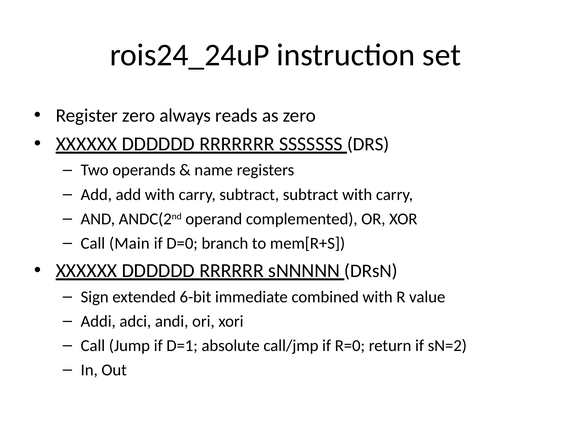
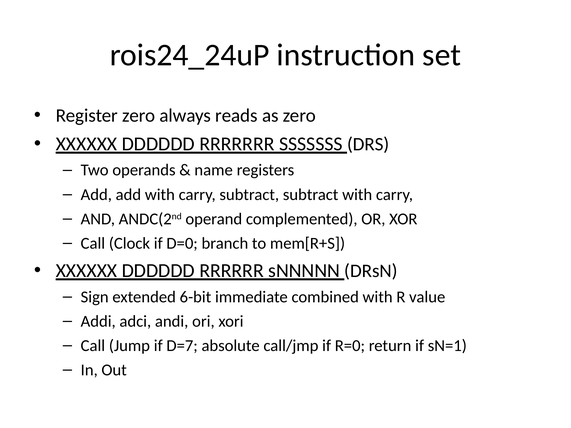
Main: Main -> Clock (129, 244)
D=1: D=1 -> D=7 (182, 346)
sN=2: sN=2 -> sN=1 (447, 346)
